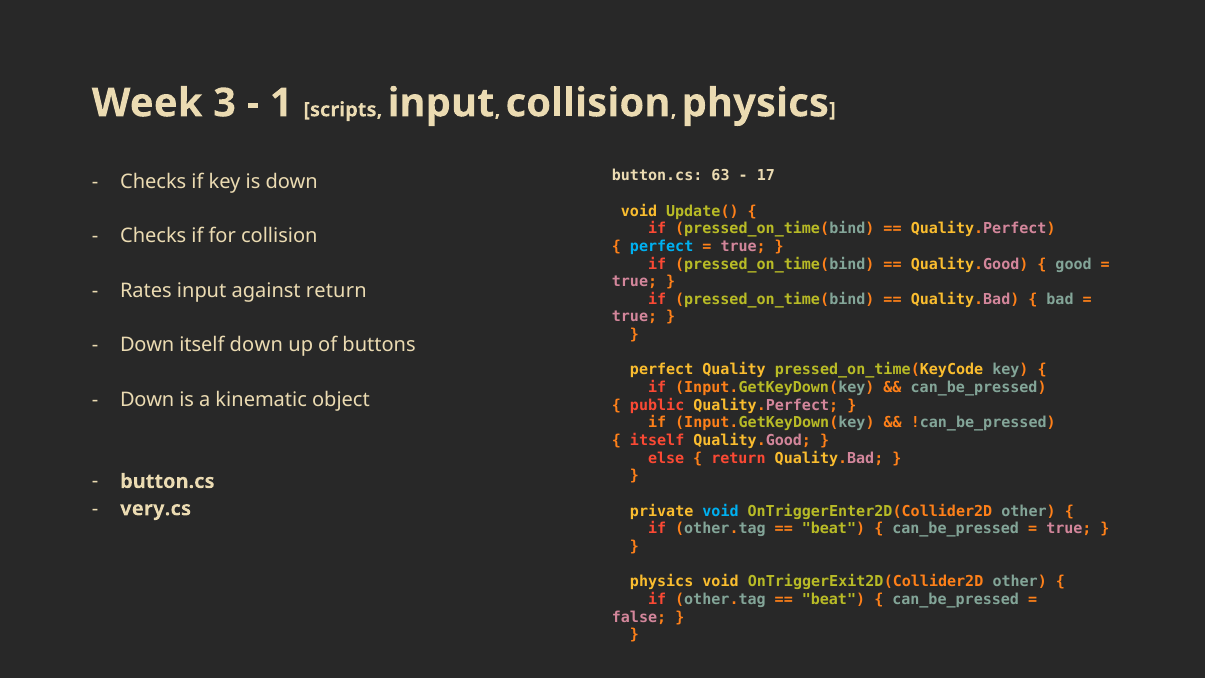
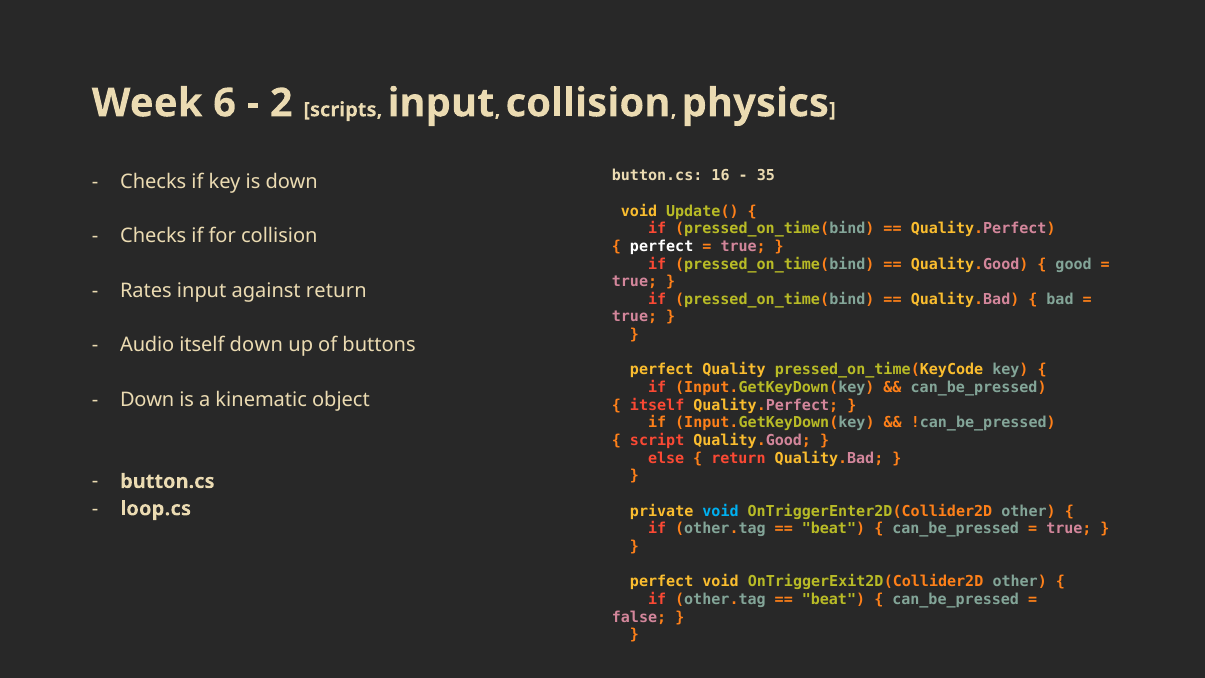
3: 3 -> 6 (225, 103)
1: 1 -> 2 (281, 103)
63: 63 -> 16 (721, 176)
17: 17 -> 35 (766, 176)
perfect colour: light blue -> white (662, 246)
Down: Down -> Audio (147, 345)
public: public -> itself (657, 405)
itself: itself -> script (657, 440)
very.cs: very.cs -> loop.cs (156, 509)
physics: physics -> perfect (662, 582)
